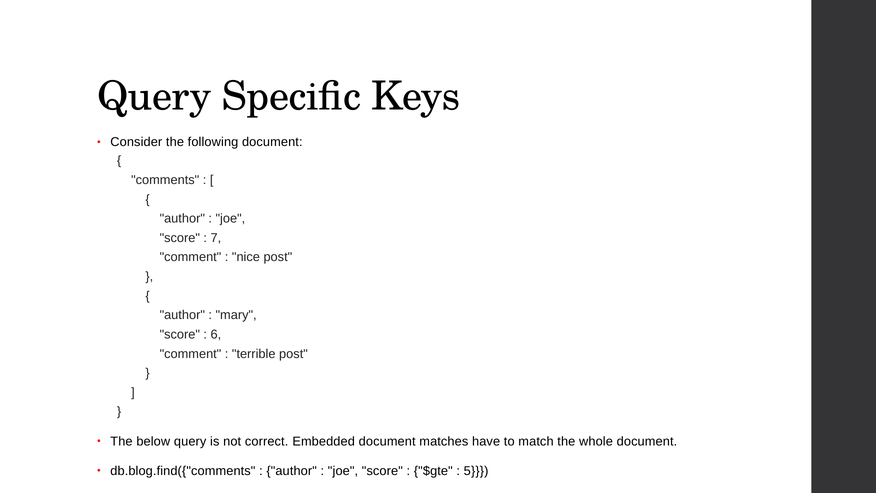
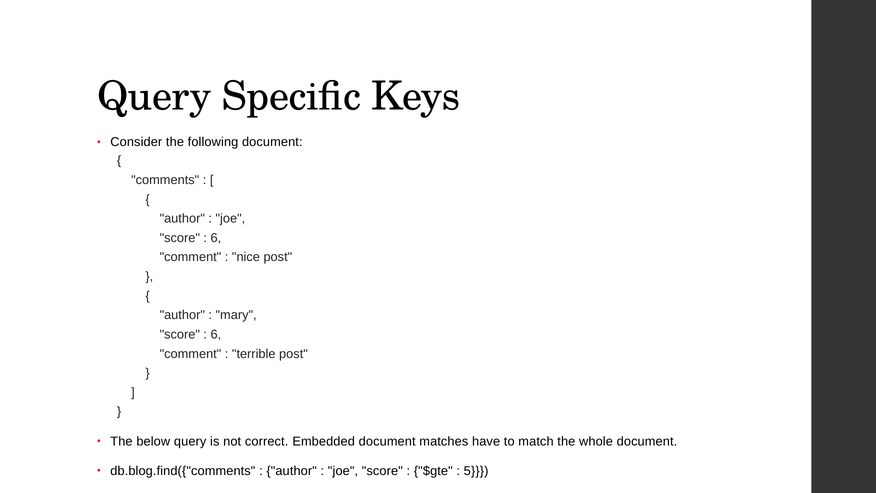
7: 7 -> 6 (216, 238)
